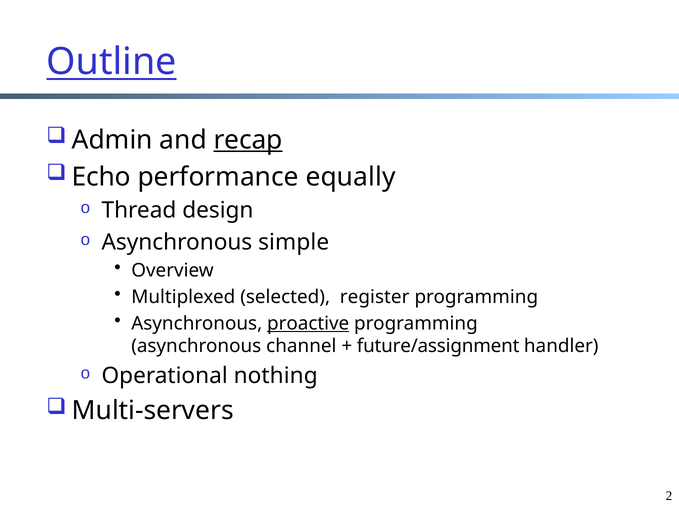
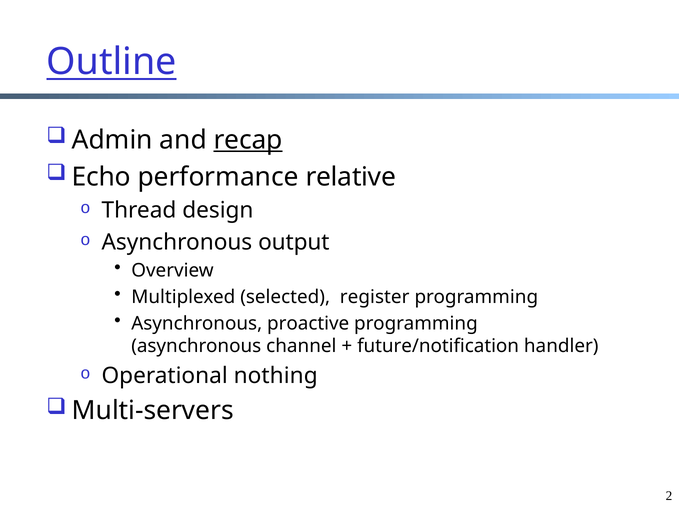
equally: equally -> relative (351, 177)
simple: simple -> output (294, 242)
proactive underline: present -> none (308, 324)
future/assignment: future/assignment -> future/notification (438, 346)
